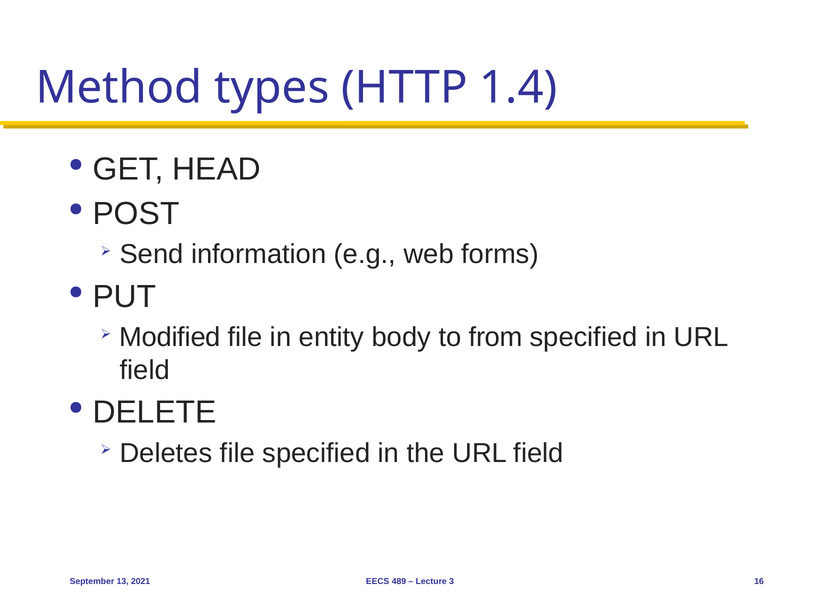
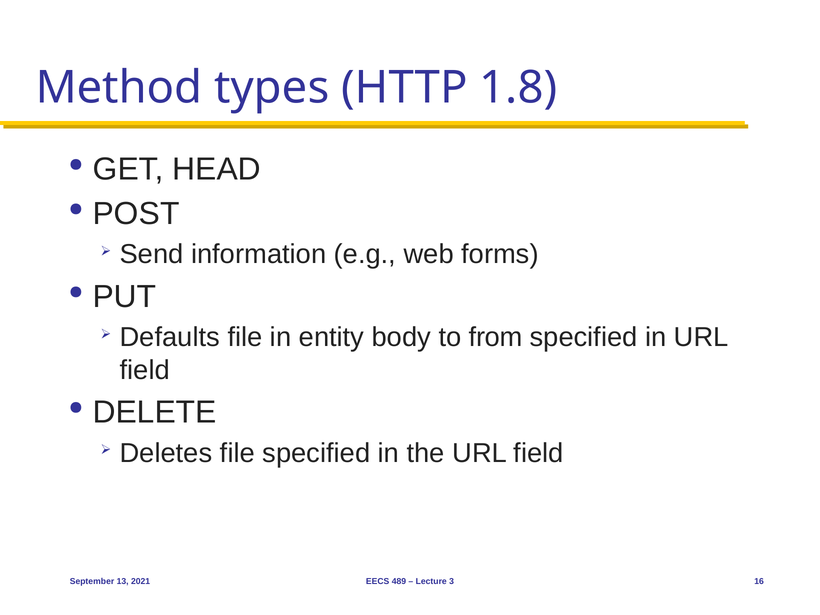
1.4: 1.4 -> 1.8 (518, 88)
Modified: Modified -> Defaults (170, 337)
